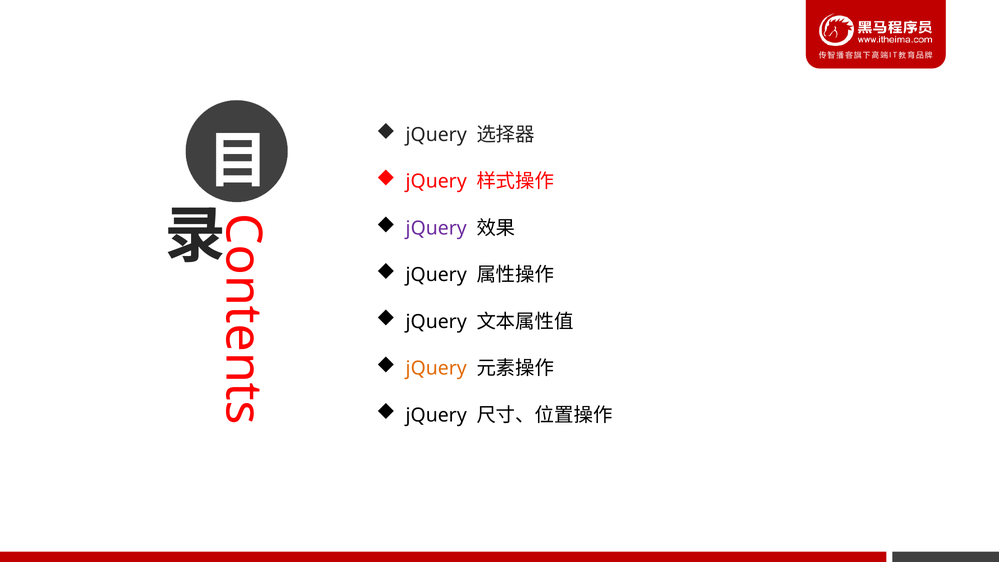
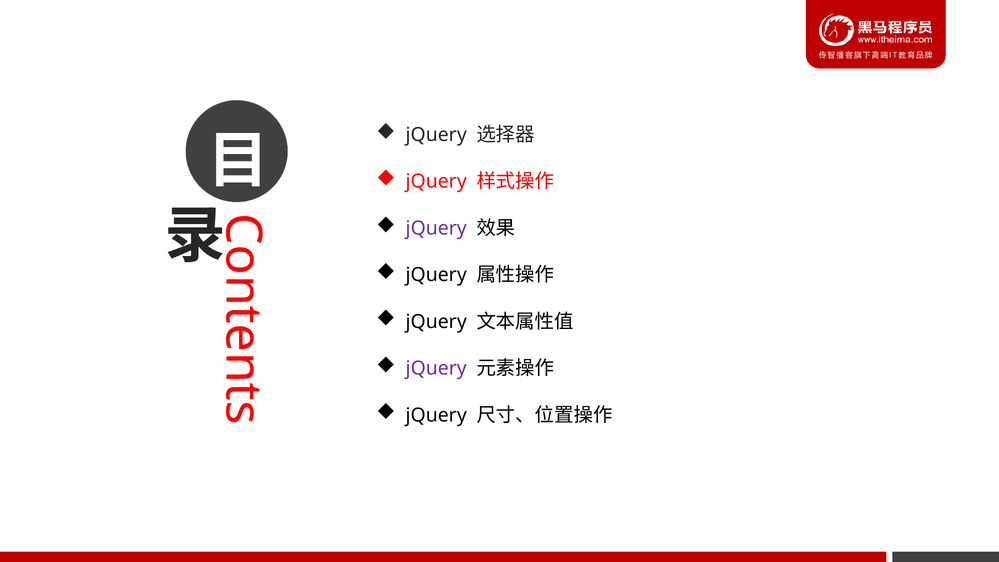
jQuery colour: orange -> purple (436, 368)
